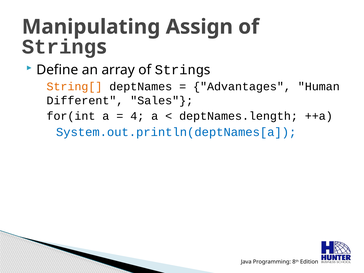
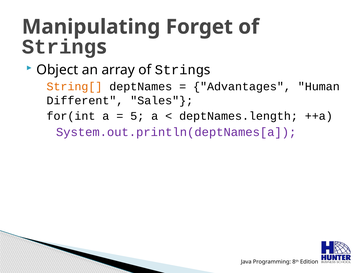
Assign: Assign -> Forget (199, 27)
Define: Define -> Object (57, 70)
4: 4 -> 5 (137, 116)
System.out.println(deptNames[a colour: blue -> purple (176, 132)
